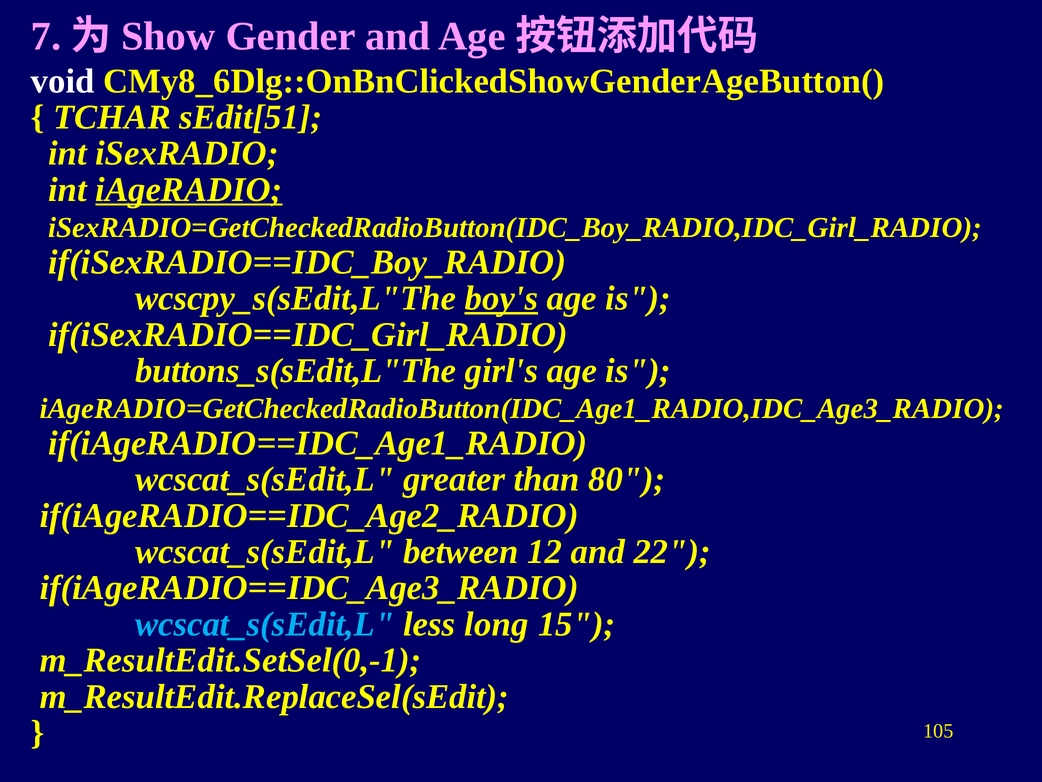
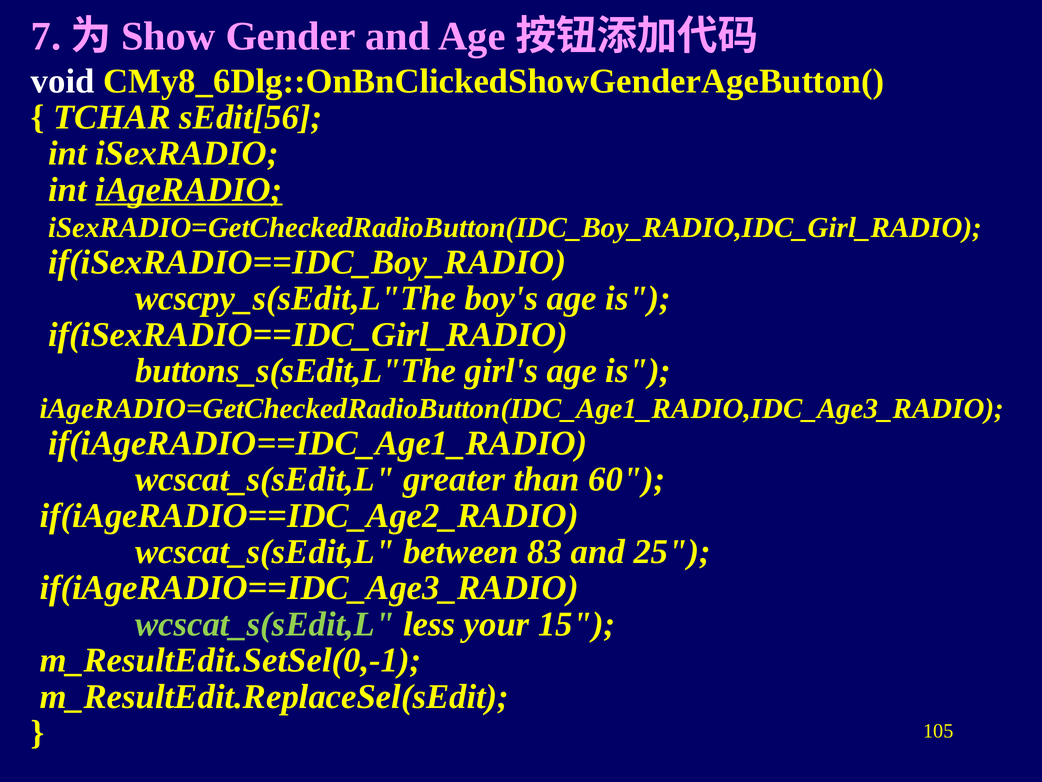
sEdit[51: sEdit[51 -> sEdit[56 (251, 117)
boy's underline: present -> none (501, 298)
80: 80 -> 60 (627, 479)
12: 12 -> 83 (545, 551)
22: 22 -> 25 (672, 551)
wcscat_s(sEdit,L colour: light blue -> light green (265, 624)
long: long -> your (497, 624)
